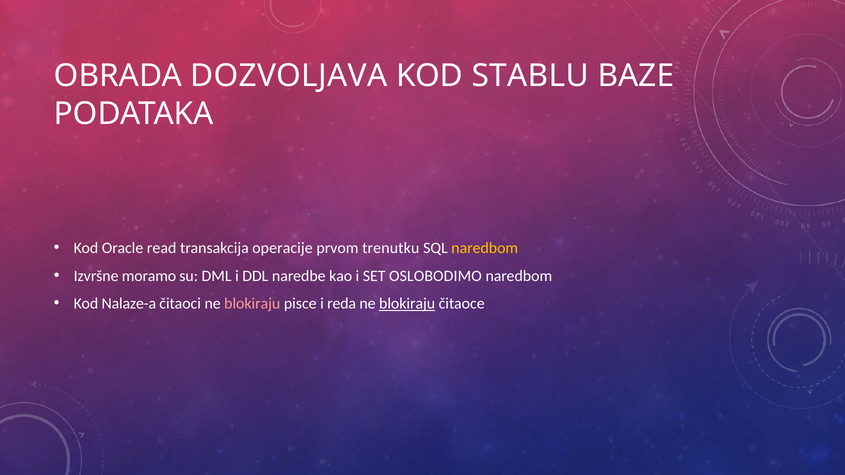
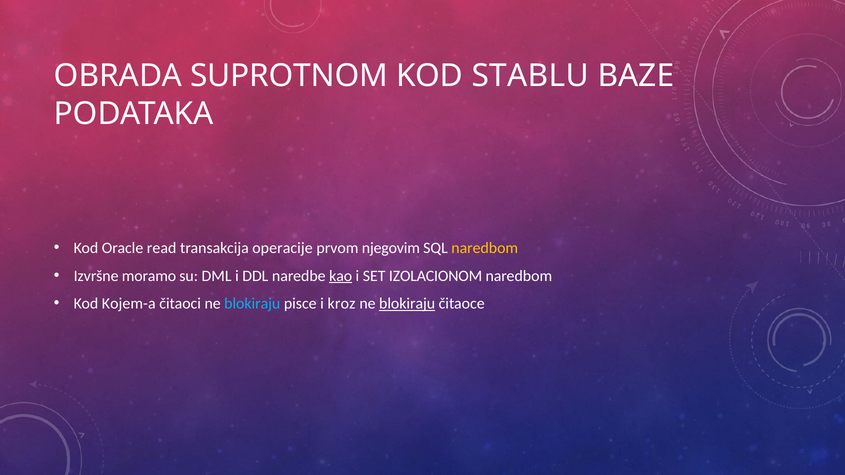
DOZVOLJAVA: DOZVOLJAVA -> SUPROTNOM (289, 76)
trenutku: trenutku -> njegovim (391, 248)
kao underline: none -> present (341, 276)
OSLOBODIMO: OSLOBODIMO -> IZOLACIONOM (436, 276)
Nalaze-a: Nalaze-a -> Kojem-a (129, 304)
blokiraju colour: pink -> light blue (252, 304)
reda: reda -> kroz (341, 304)
